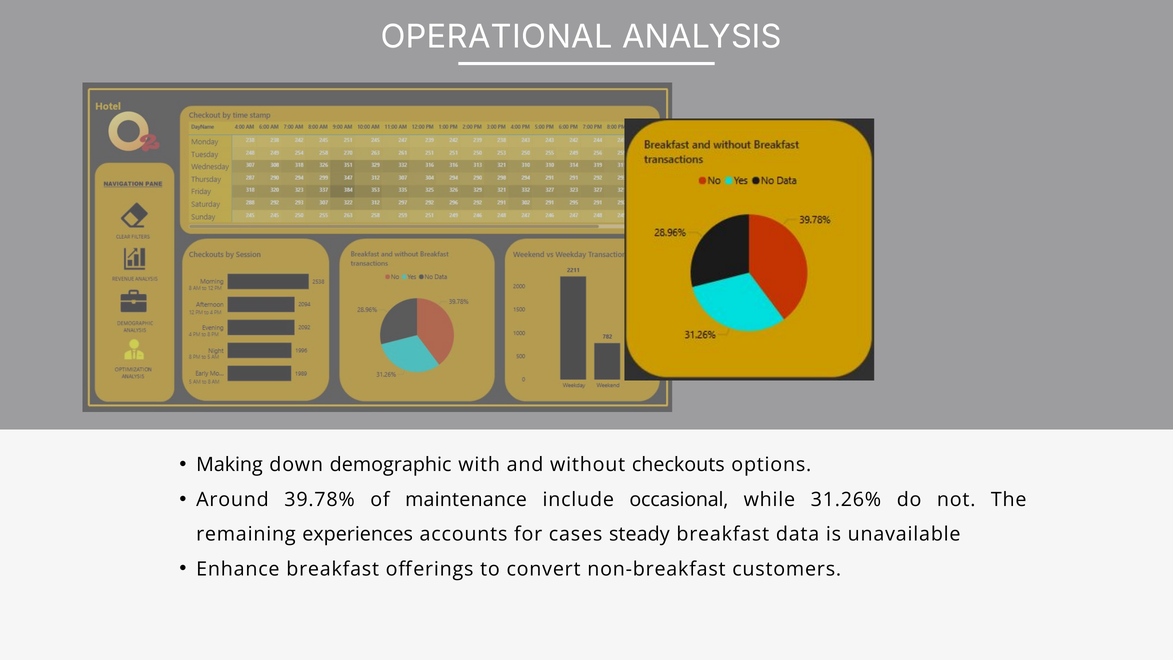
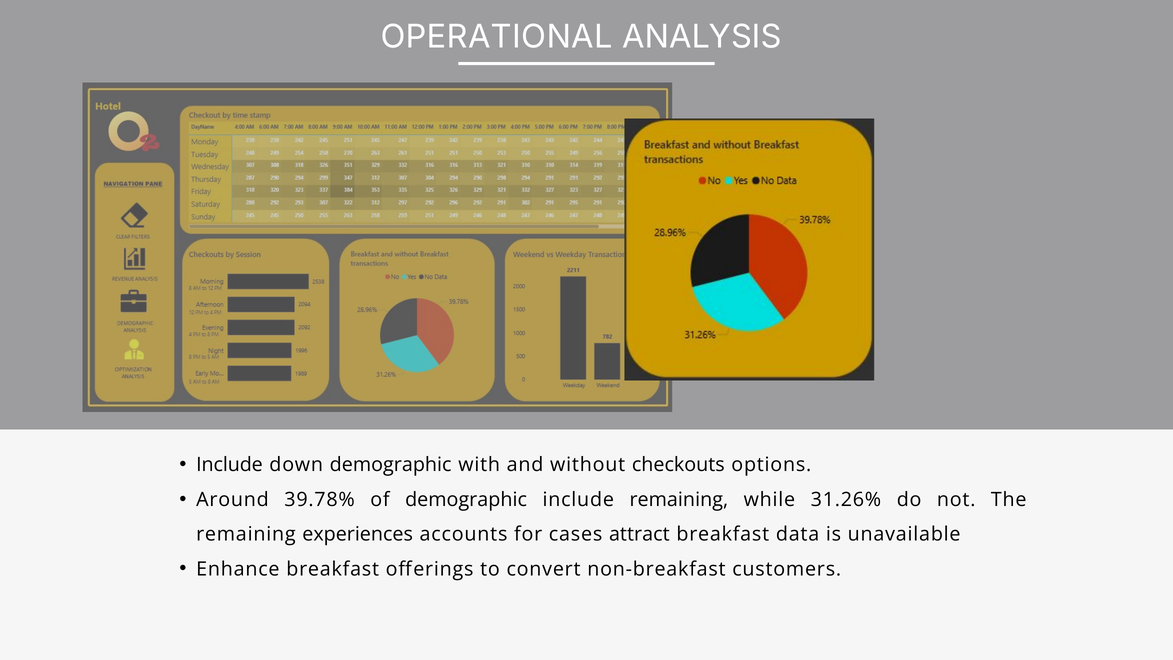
Making: Making -> Include (229, 465)
of maintenance: maintenance -> demographic (466, 499)
include occasional: occasional -> remaining (679, 499)
steady: steady -> attract (639, 534)
